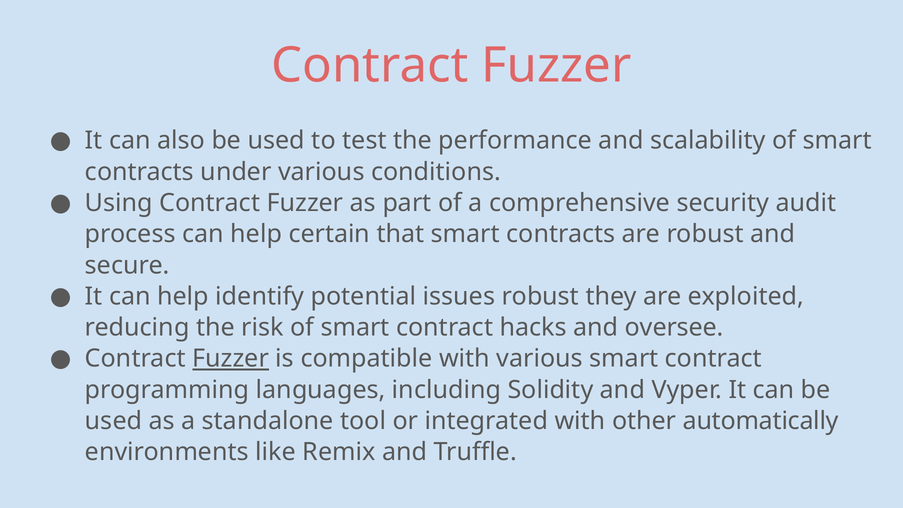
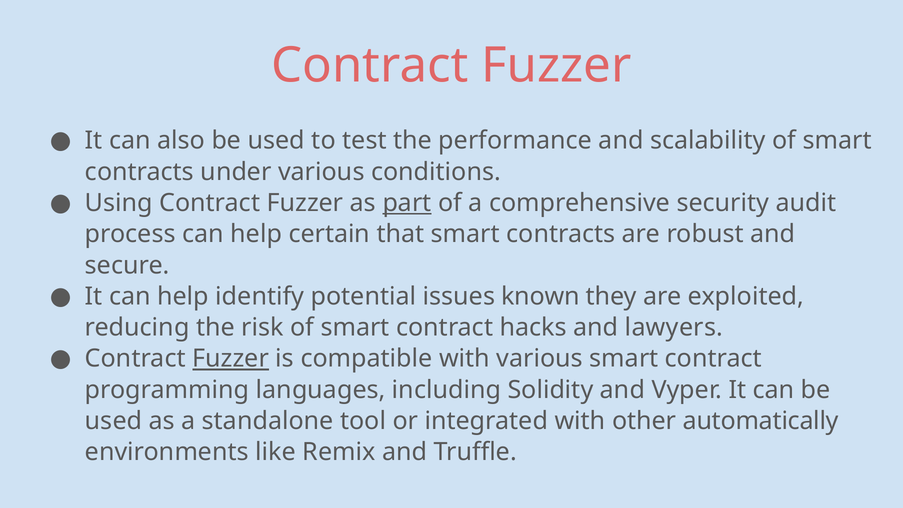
part underline: none -> present (407, 203)
issues robust: robust -> known (540, 296)
oversee: oversee -> lawyers (674, 328)
